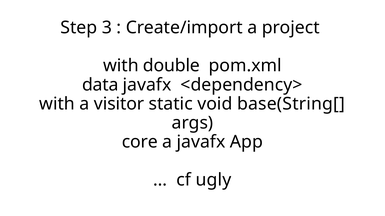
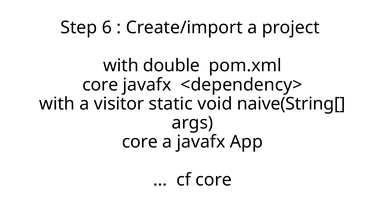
3: 3 -> 6 (107, 28)
data: data -> core (100, 85)
base(String[: base(String[ -> naive(String[ (291, 104)
cf ugly: ugly -> core (214, 180)
